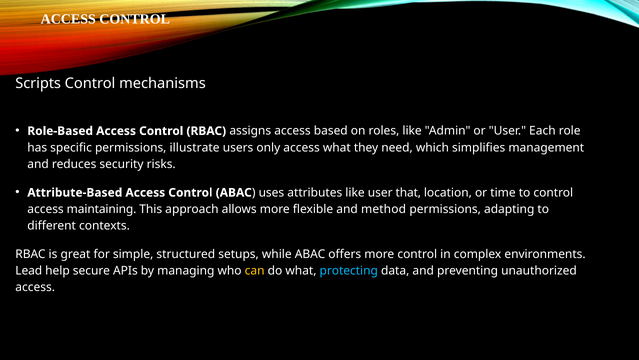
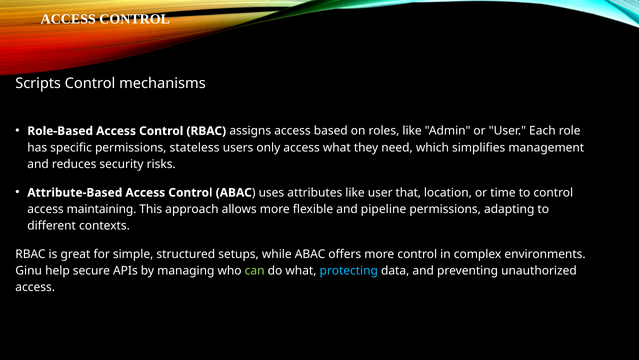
illustrate: illustrate -> stateless (195, 147)
method: method -> pipeline (384, 209)
Lead: Lead -> Ginu (29, 270)
can colour: yellow -> light green (255, 270)
